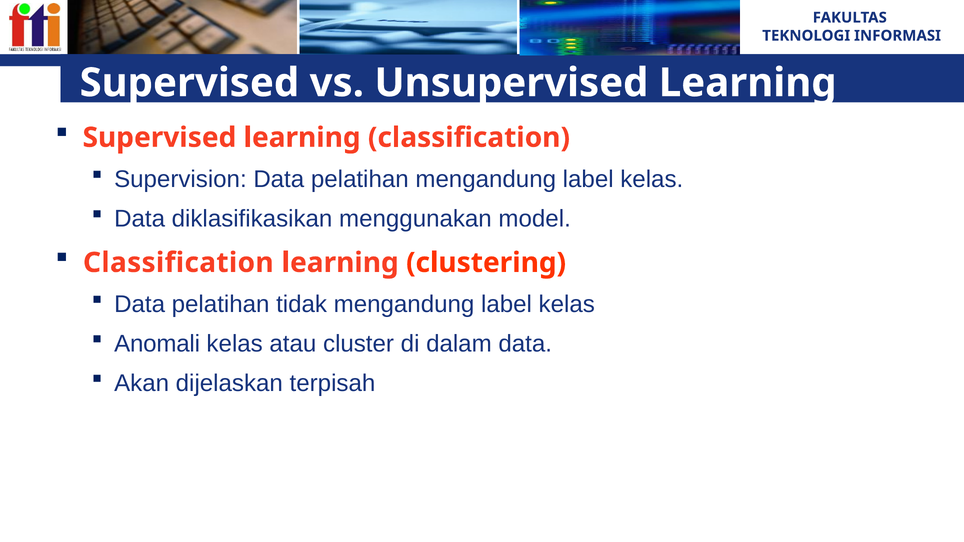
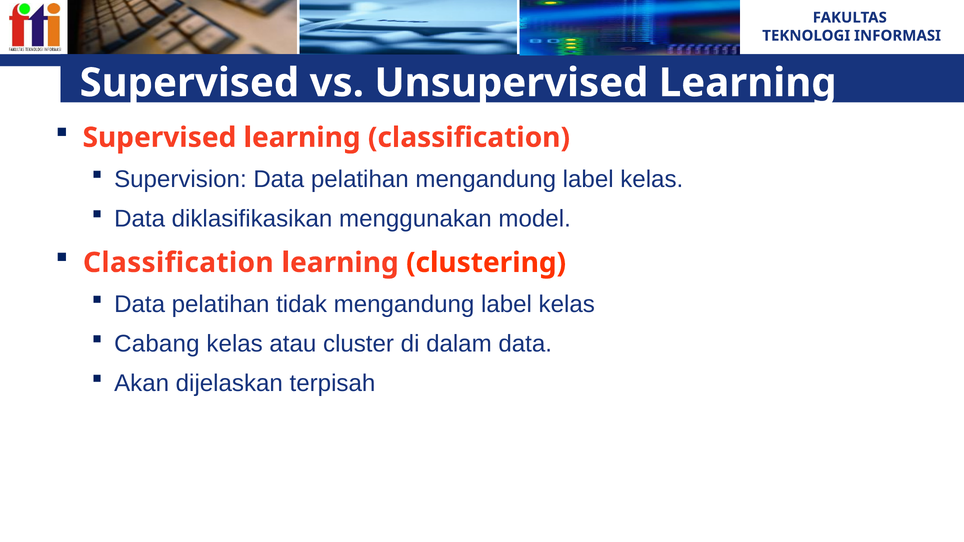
Anomali: Anomali -> Cabang (157, 344)
